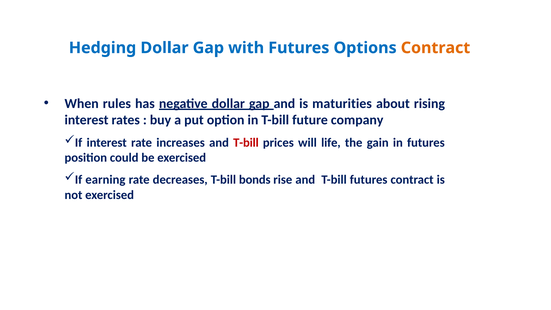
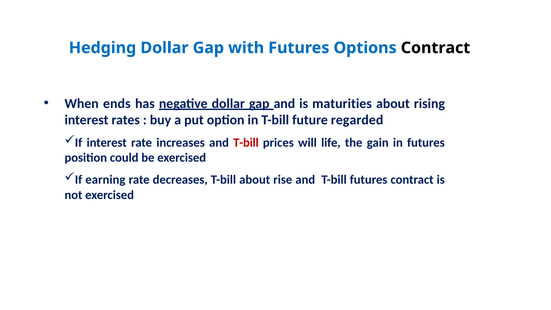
Contract colour: orange -> black (435, 48)
rules: rules -> ends (117, 103)
company: company -> regarded (357, 120)
T-bill bonds: bonds -> about (255, 180)
